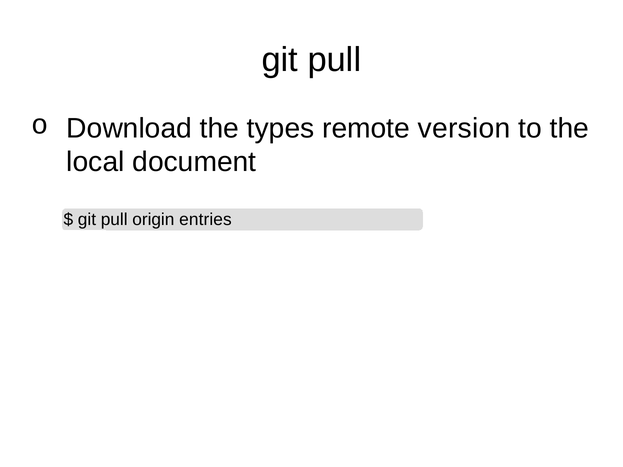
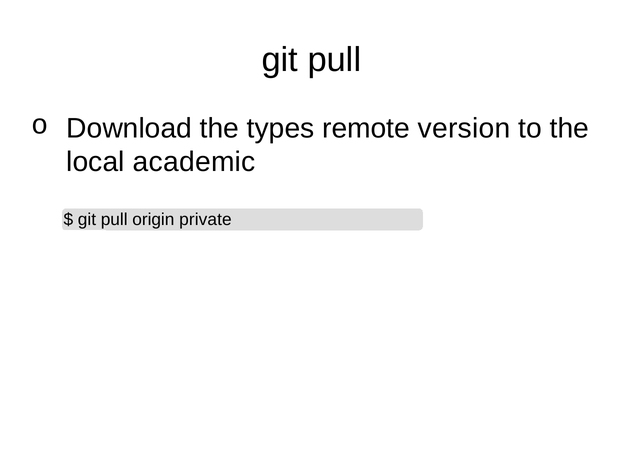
document: document -> academic (194, 162)
entries: entries -> private (205, 220)
